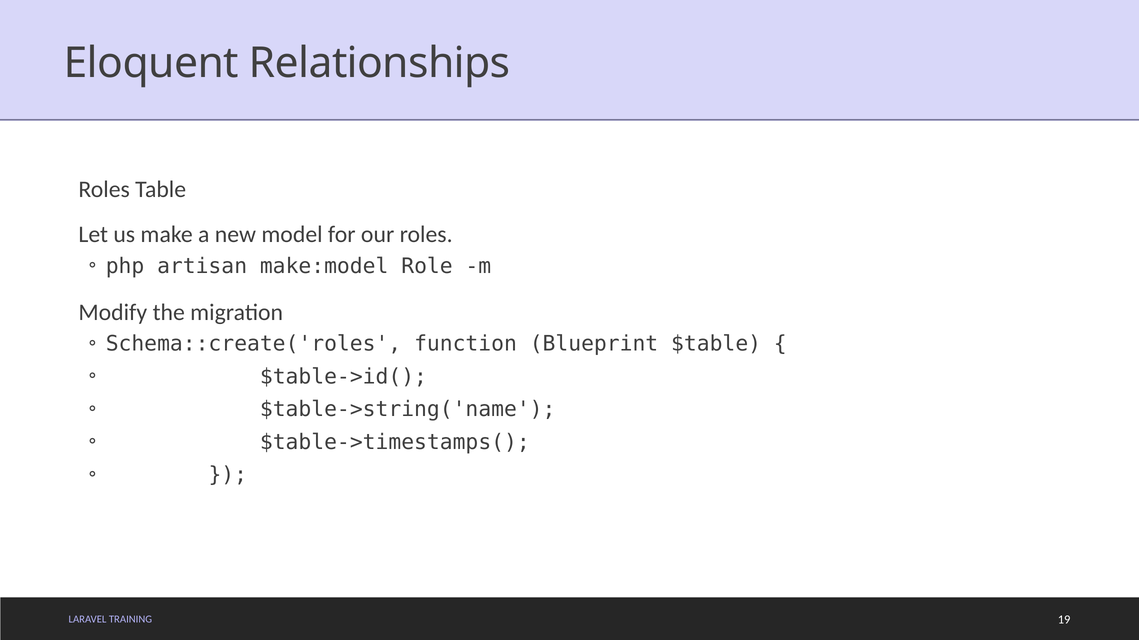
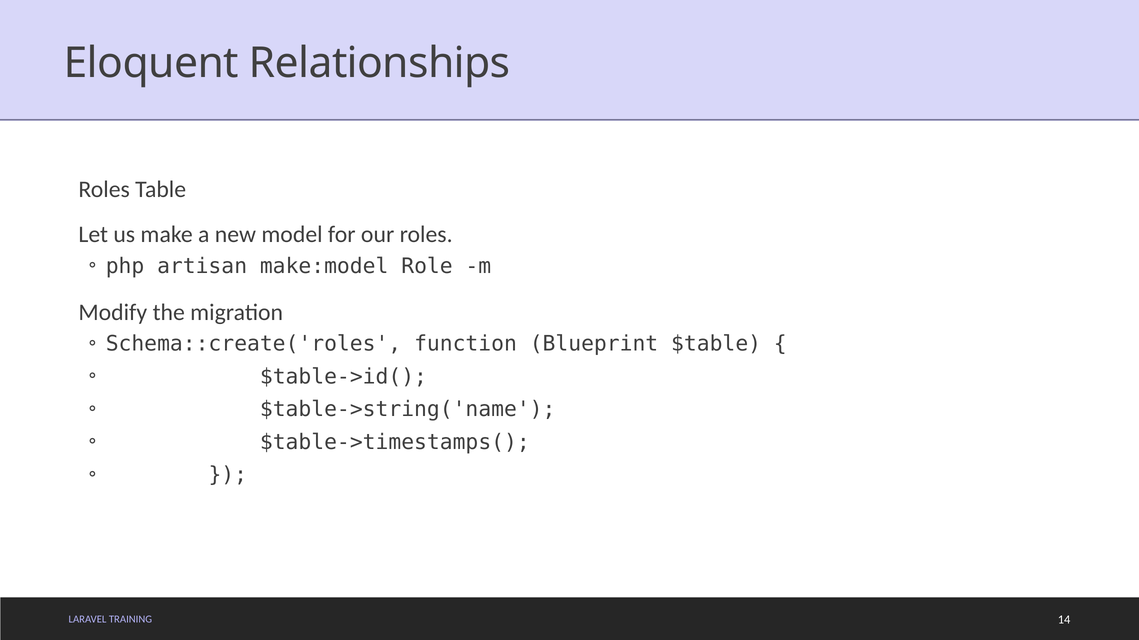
19: 19 -> 14 (1064, 620)
